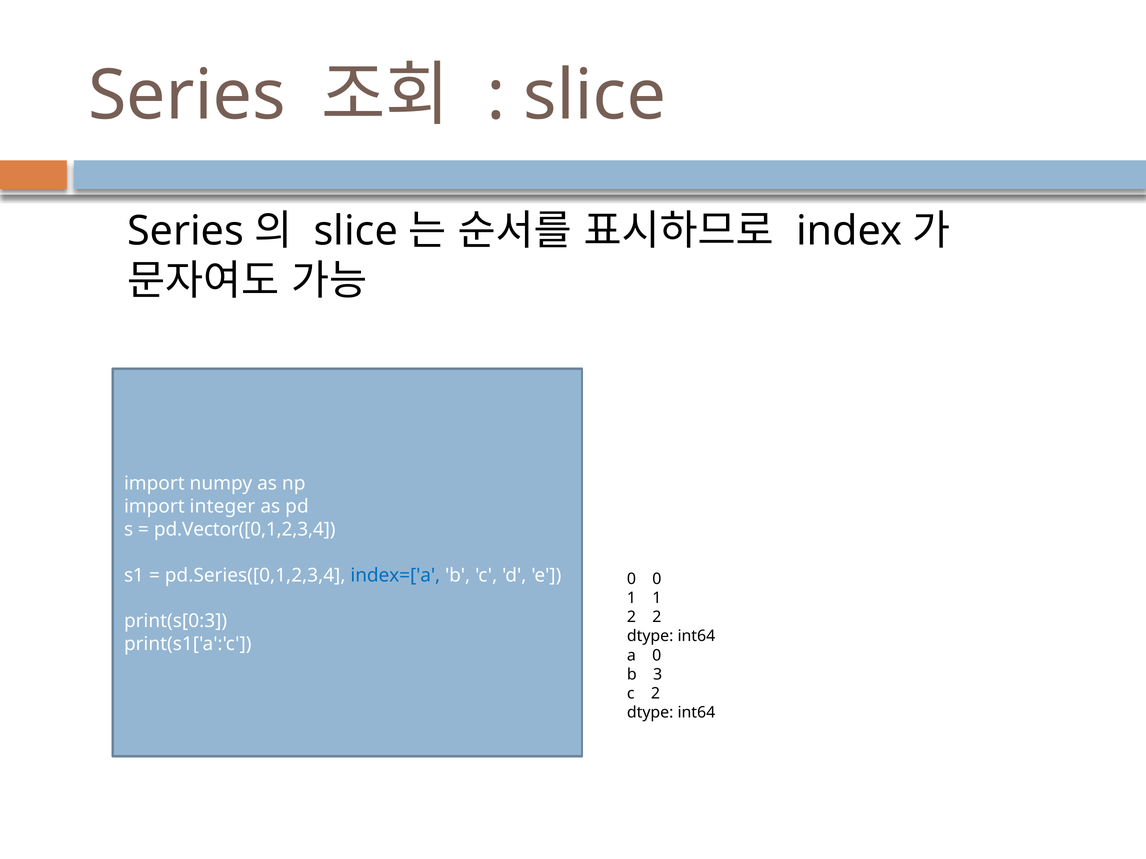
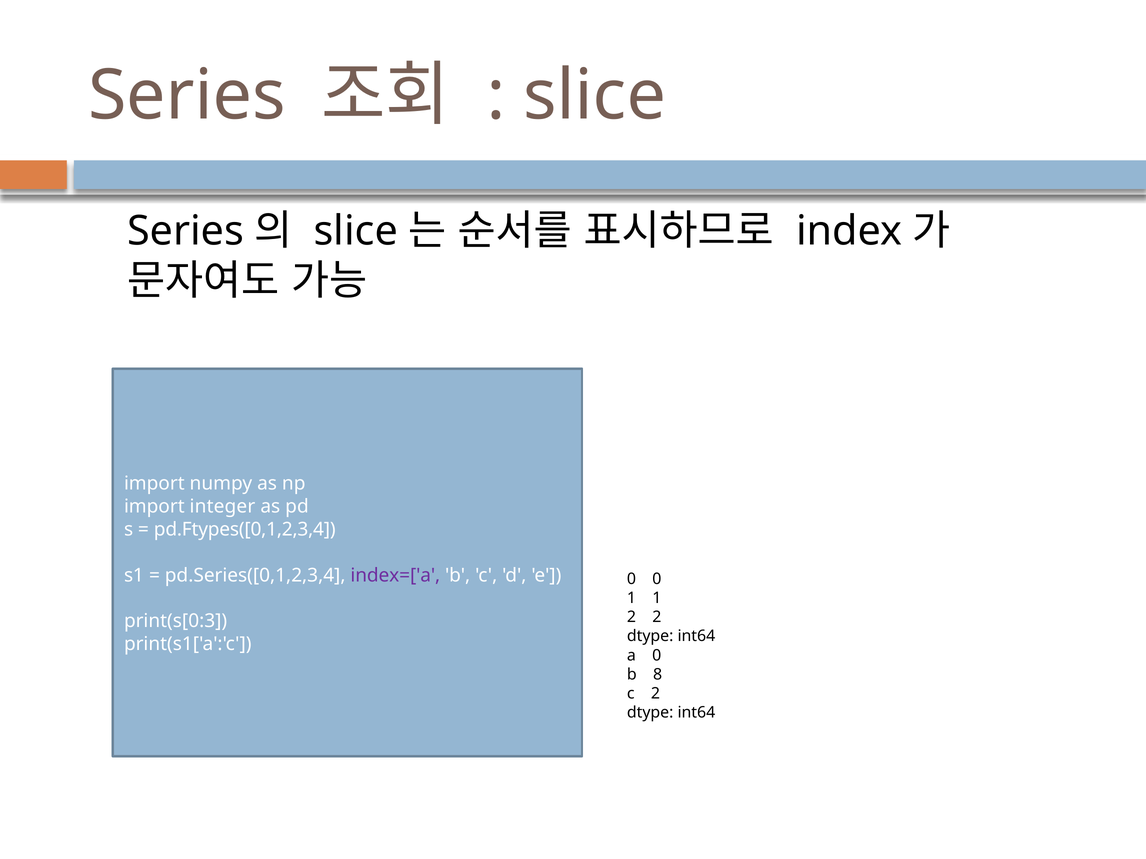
pd.Vector([0,1,2,3,4: pd.Vector([0,1,2,3,4 -> pd.Ftypes([0,1,2,3,4 (245, 530)
index=['a colour: blue -> purple (395, 576)
3: 3 -> 8 (658, 675)
